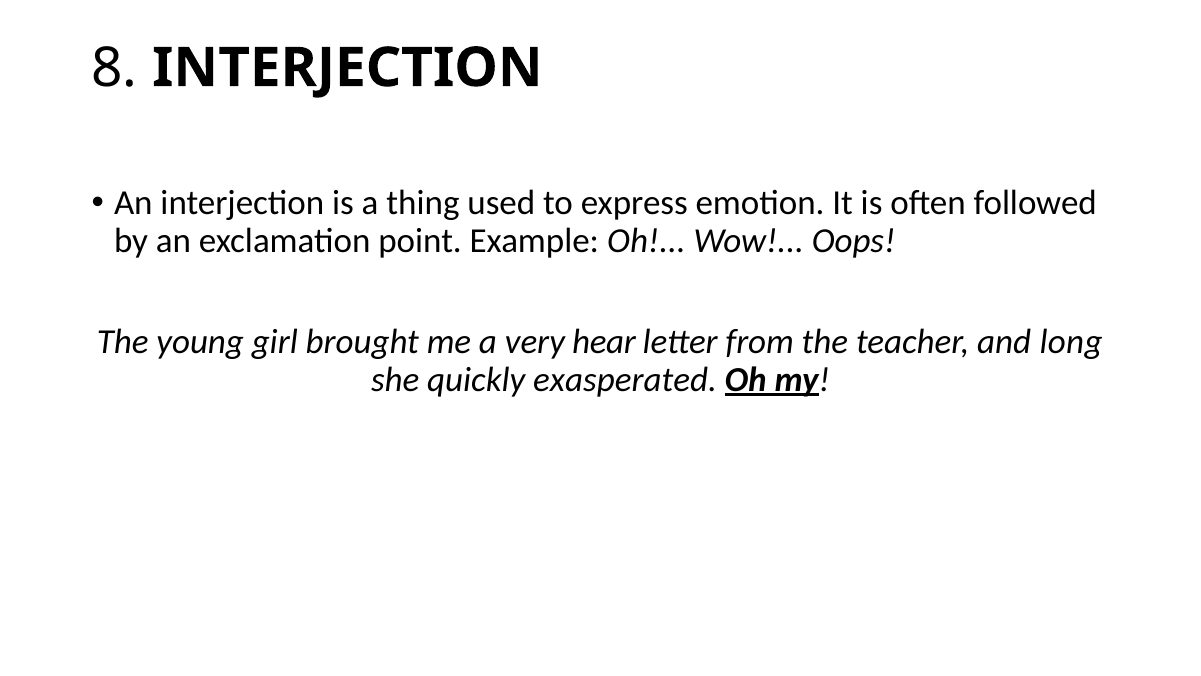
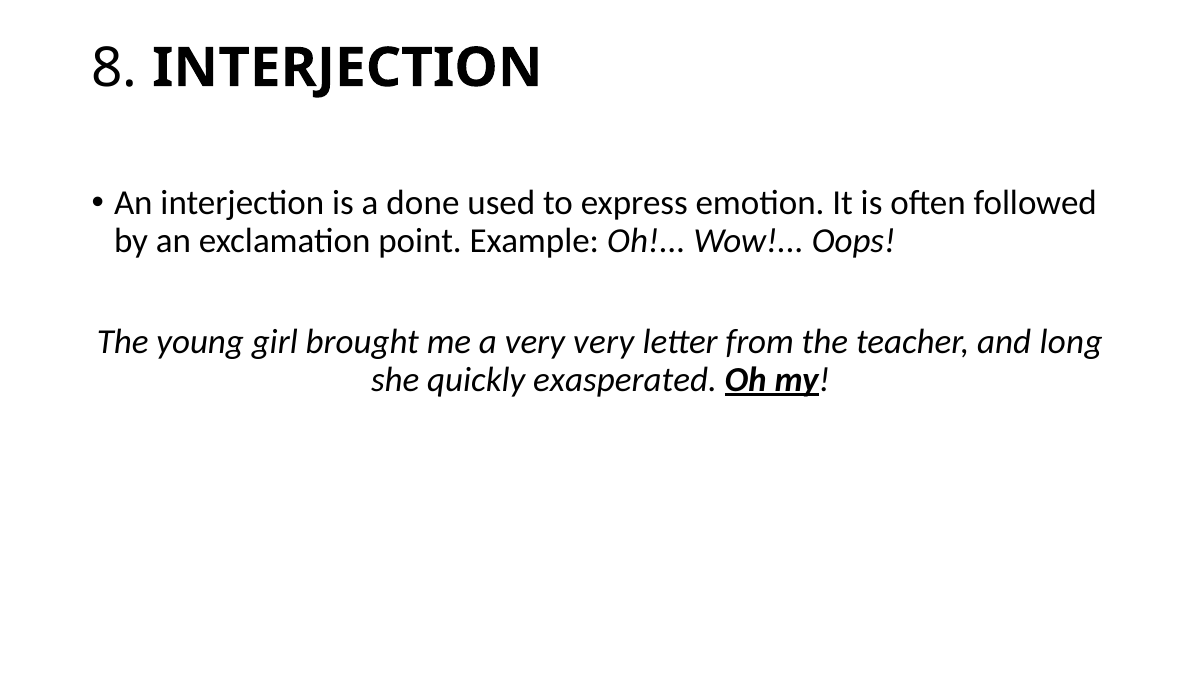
thing: thing -> done (423, 203)
very hear: hear -> very (604, 342)
